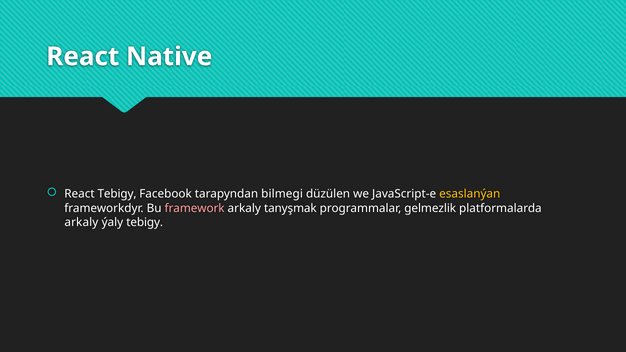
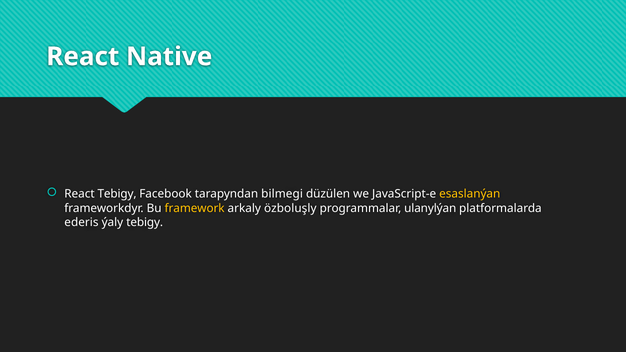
framework colour: pink -> yellow (195, 208)
tanyşmak: tanyşmak -> özboluşly (290, 208)
gelmezlik: gelmezlik -> ulanylýan (430, 208)
arkaly: arkaly -> ederis (81, 222)
